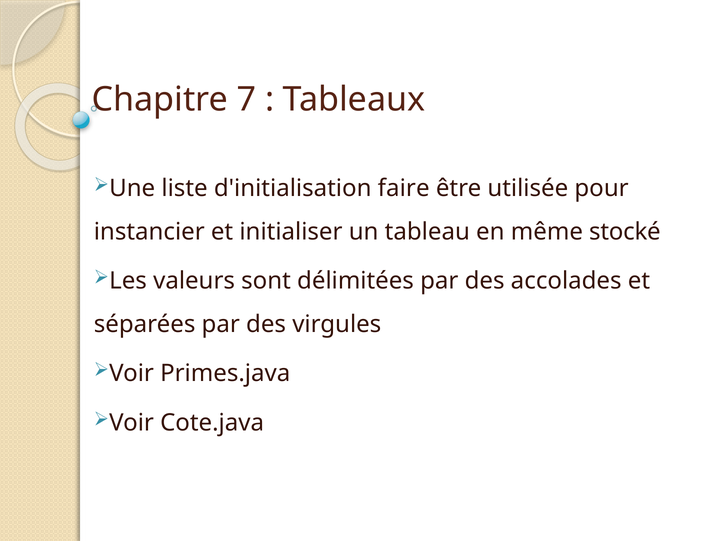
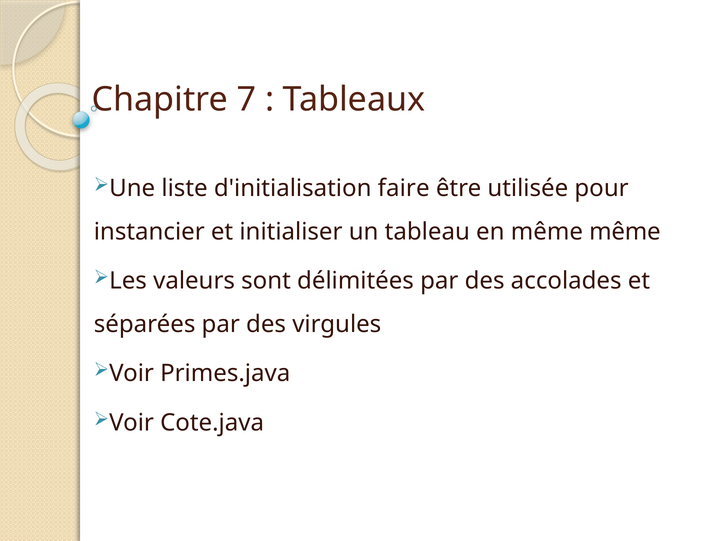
même stocké: stocké -> même (625, 232)
